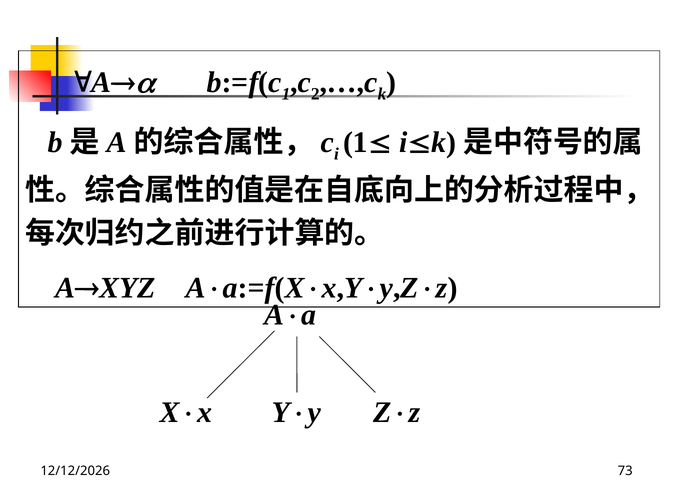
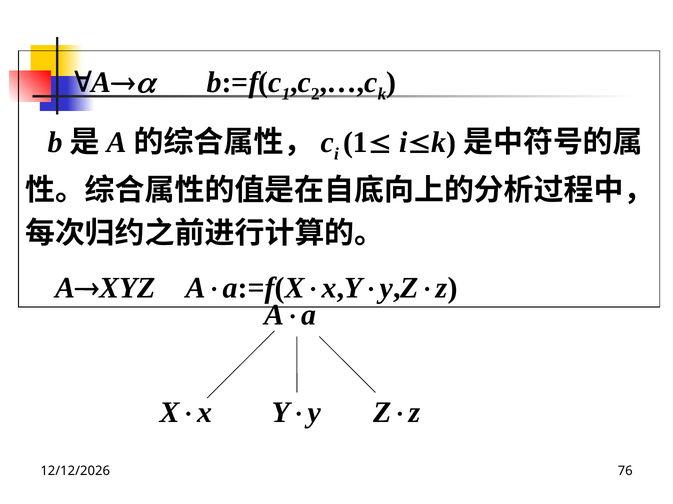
73: 73 -> 76 (625, 472)
